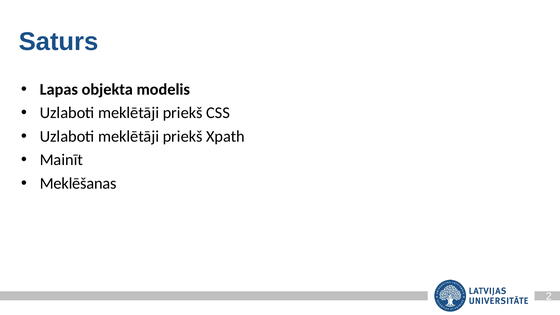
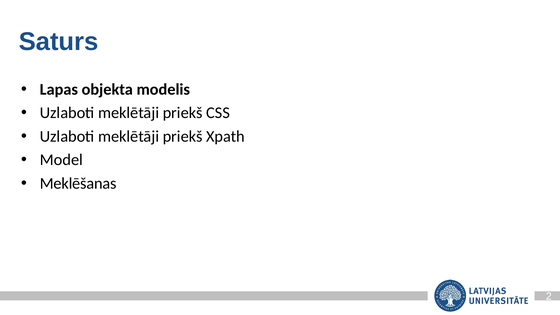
Mainīt: Mainīt -> Model (61, 160)
